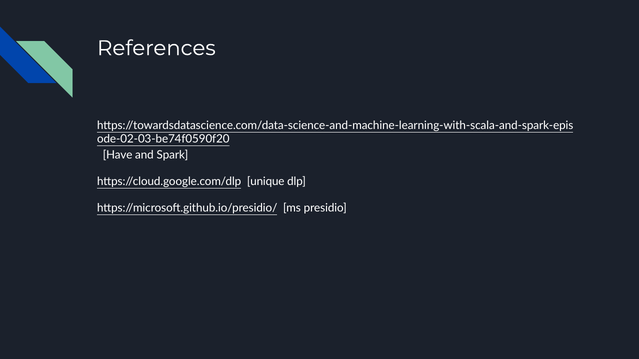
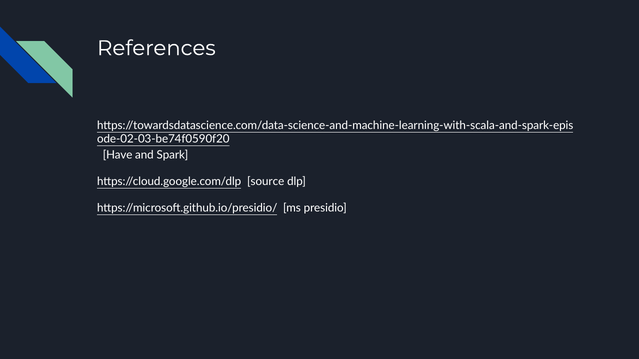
unique: unique -> source (266, 182)
